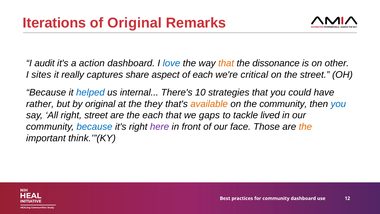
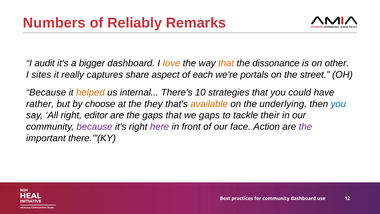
Iterations: Iterations -> Numbers (54, 23)
of Original: Original -> Reliably (135, 23)
action: action -> bigger (92, 63)
love colour: blue -> orange (172, 63)
critical: critical -> portals (254, 75)
helped colour: blue -> orange (90, 92)
by original: original -> choose (100, 104)
the community: community -> underlying (283, 104)
right street: street -> editor (96, 115)
the each: each -> gaps (153, 115)
lived: lived -> their (270, 115)
because colour: blue -> purple (95, 127)
Those: Those -> Action (267, 127)
the colour: orange -> purple (305, 127)
think.’”(KY: think.’”(KY -> there.’”(KY (92, 138)
